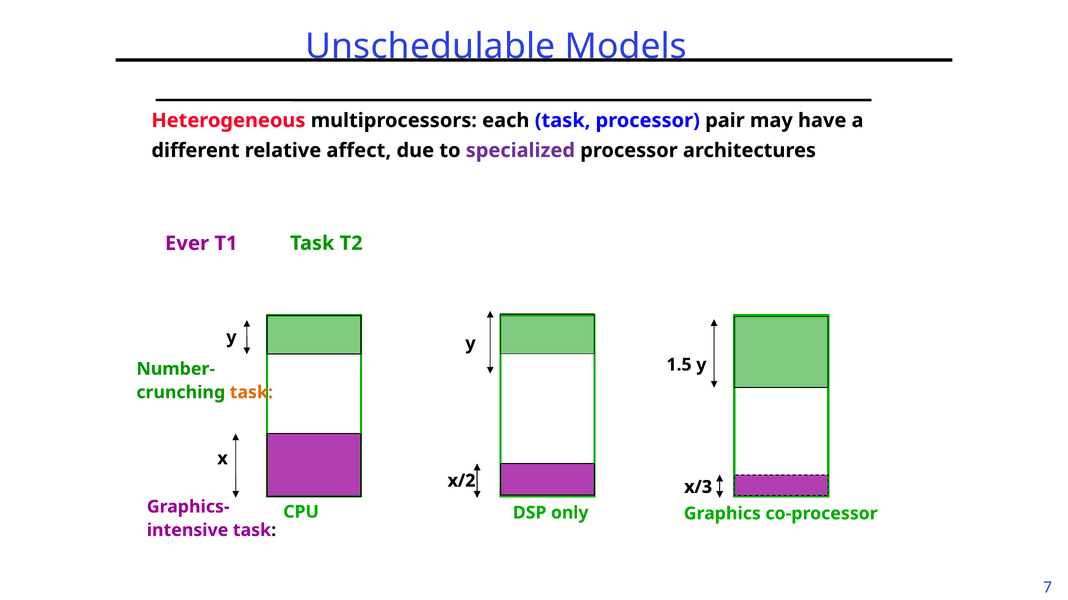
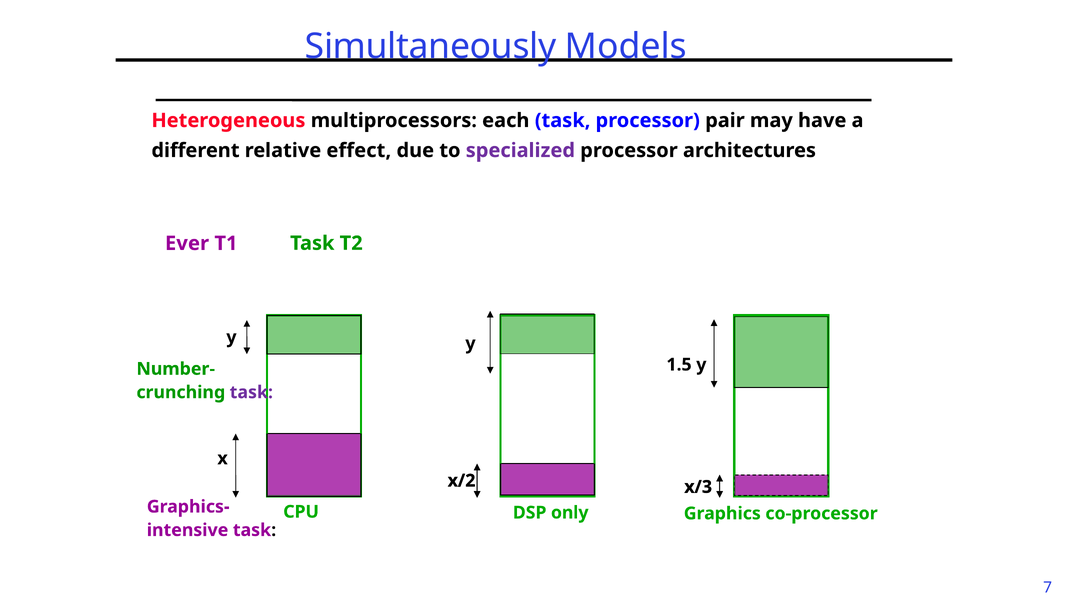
Unschedulable: Unschedulable -> Simultaneously (431, 46)
affect: affect -> effect (359, 151)
task colour: orange -> purple (251, 393)
